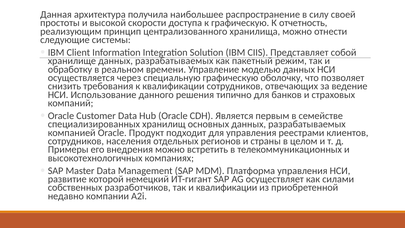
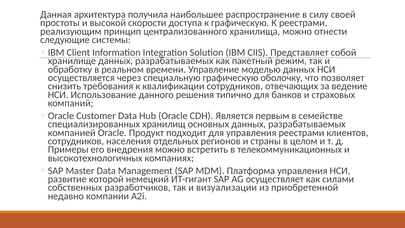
К отчетность: отчетность -> реестрами (303, 23)
и квалификации: квалификации -> визуализации (227, 188)
